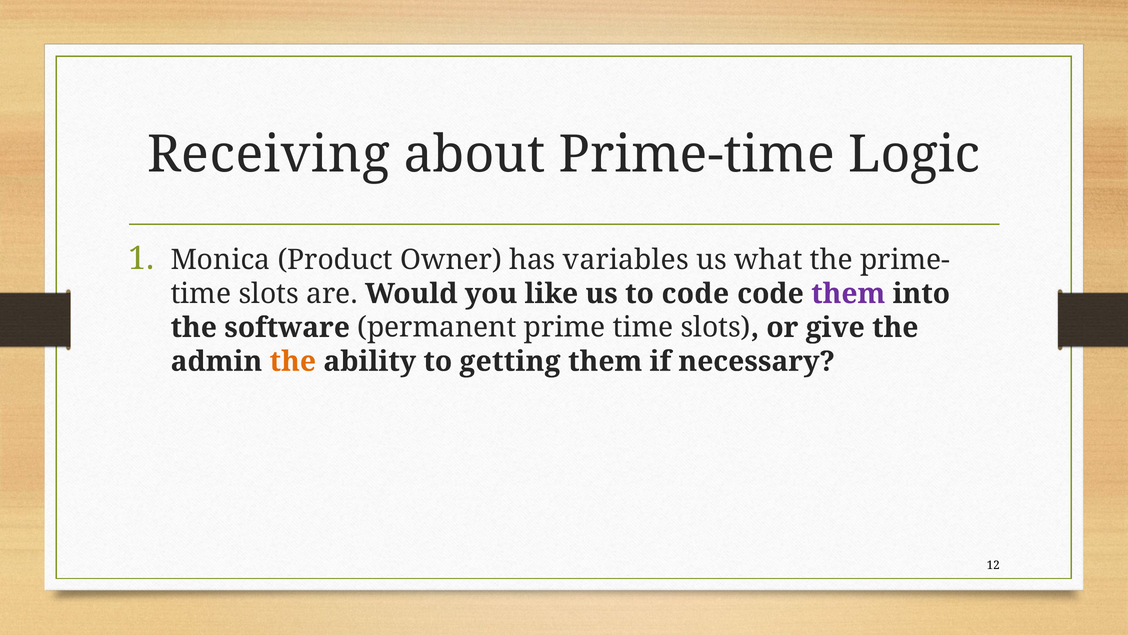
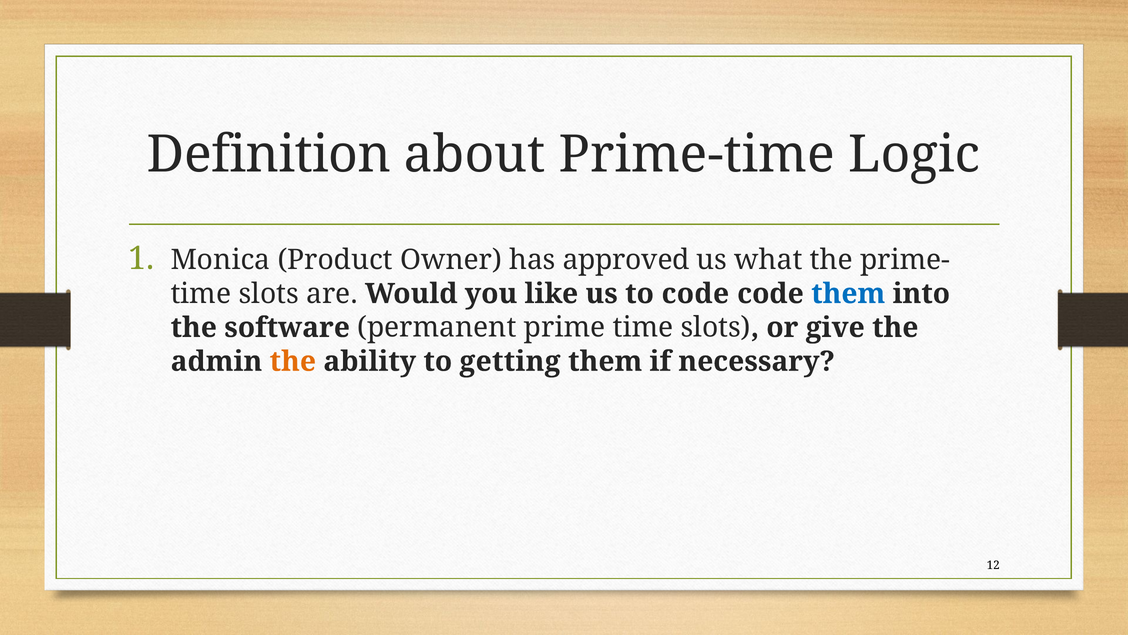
Receiving: Receiving -> Definition (269, 155)
variables: variables -> approved (626, 260)
them colour: purple -> blue (848, 294)
